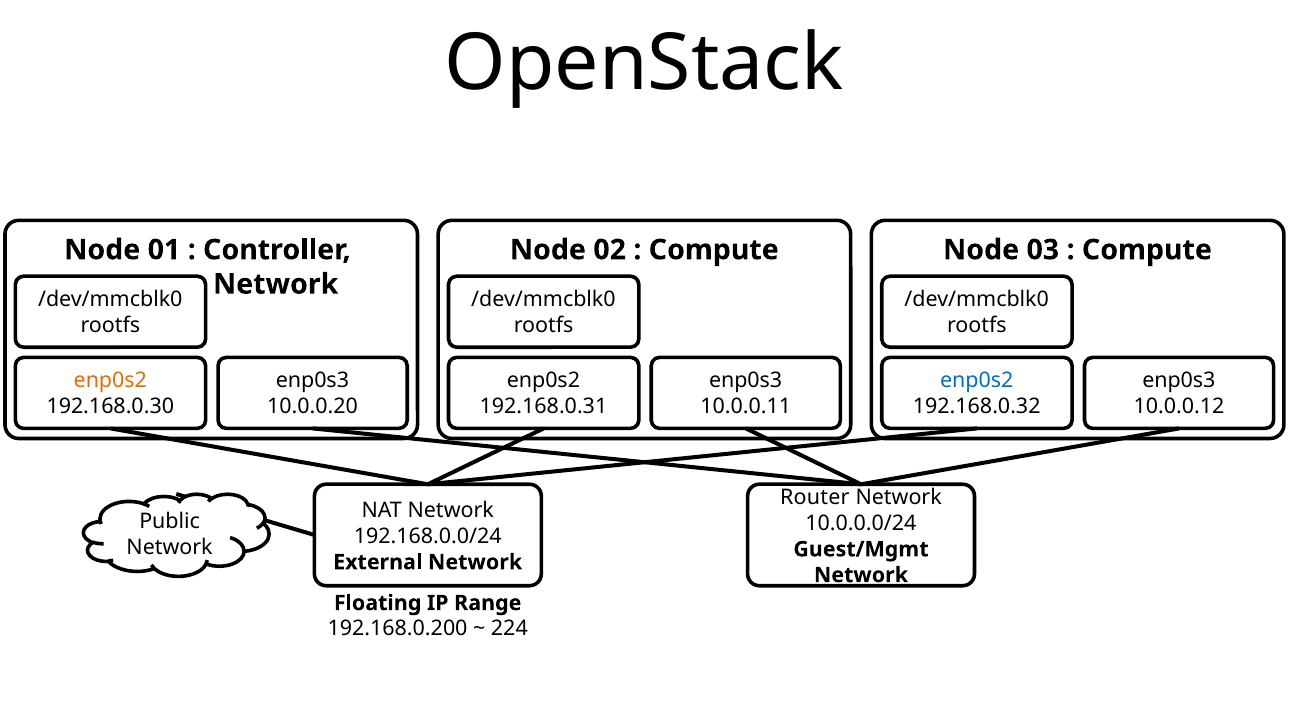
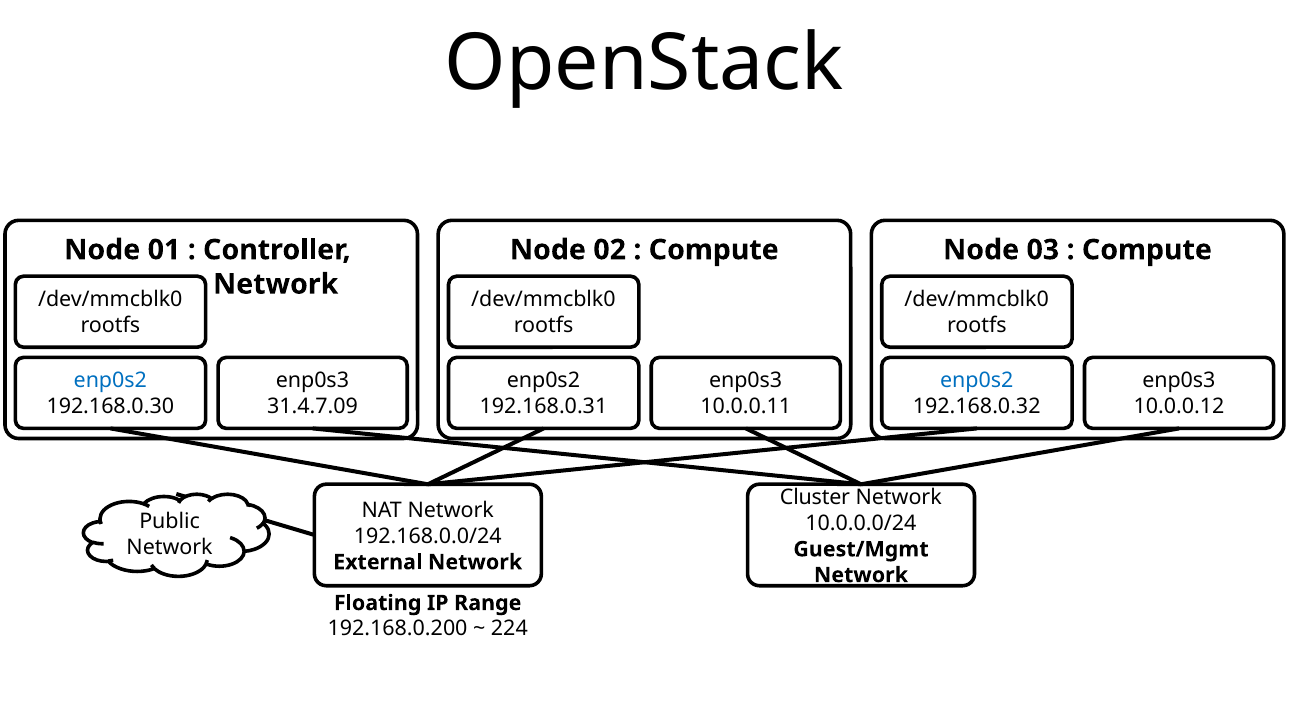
enp0s2 colour: orange -> blue (110, 381)
10.0.0.20: 10.0.0.20 -> 31.4.7.09 (313, 406)
Router: Router -> Cluster (815, 498)
